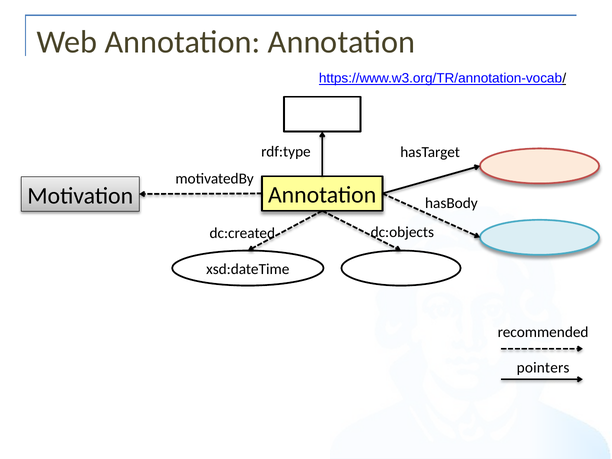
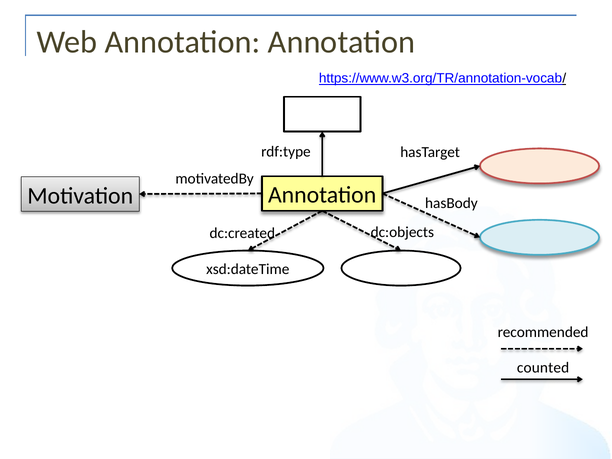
pointers: pointers -> counted (543, 368)
